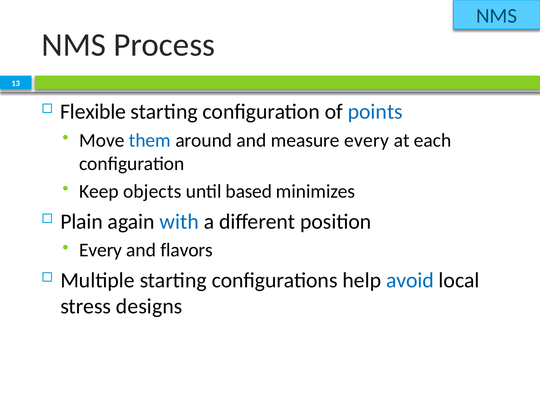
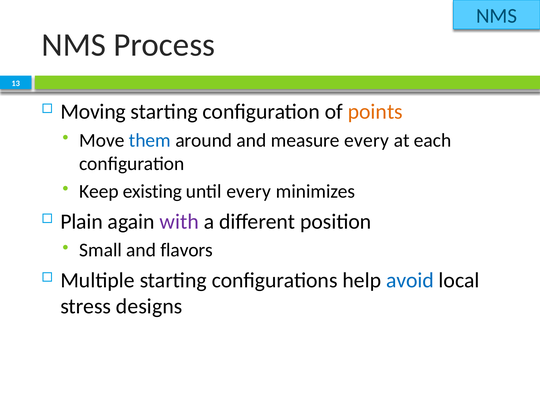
Flexible: Flexible -> Moving (93, 112)
points colour: blue -> orange (375, 112)
objects: objects -> existing (152, 191)
until based: based -> every (249, 191)
with colour: blue -> purple (179, 221)
Every: Every -> Small (101, 250)
